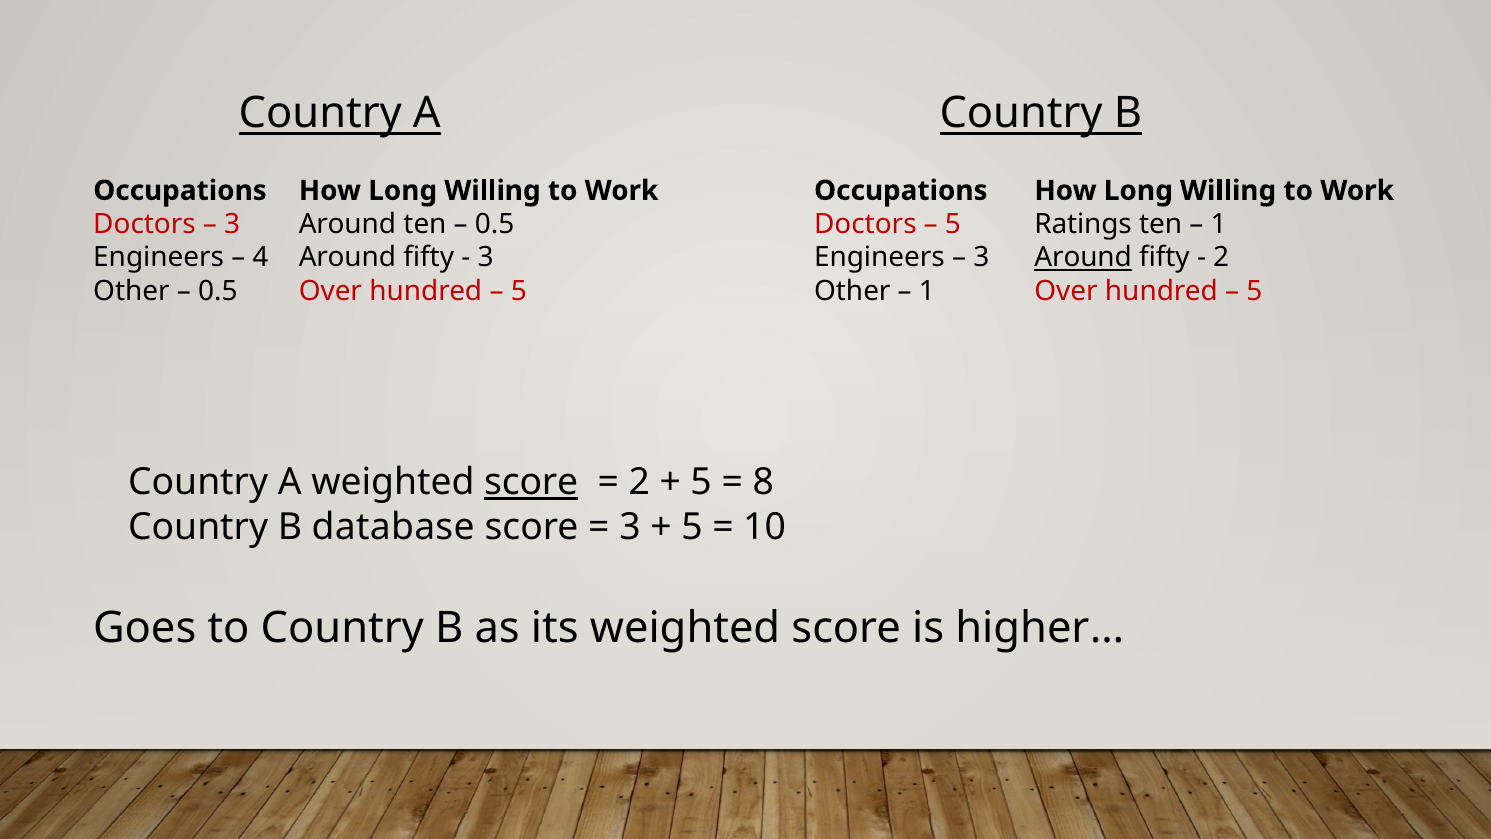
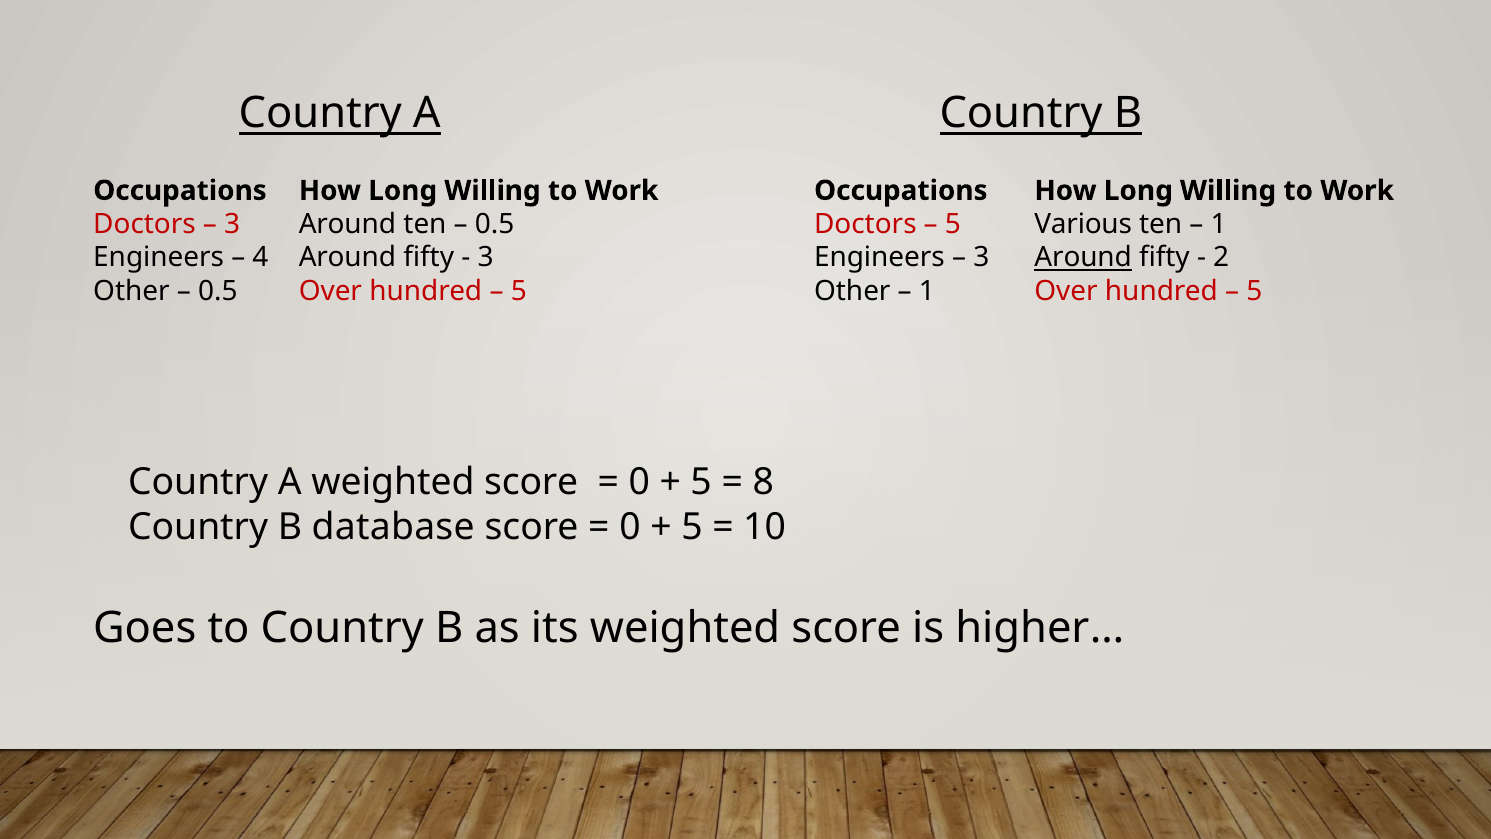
Ratings: Ratings -> Various (1083, 224)
score underline: present -> none (531, 482)
2: 2 -> 0 (639, 482)
3: 3 -> 0 (630, 527)
